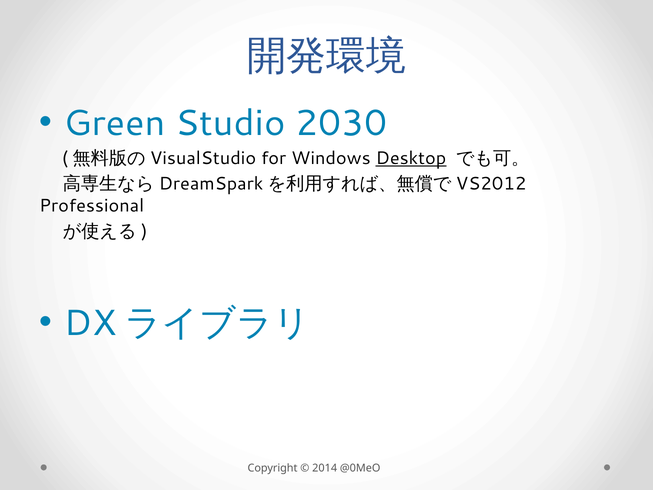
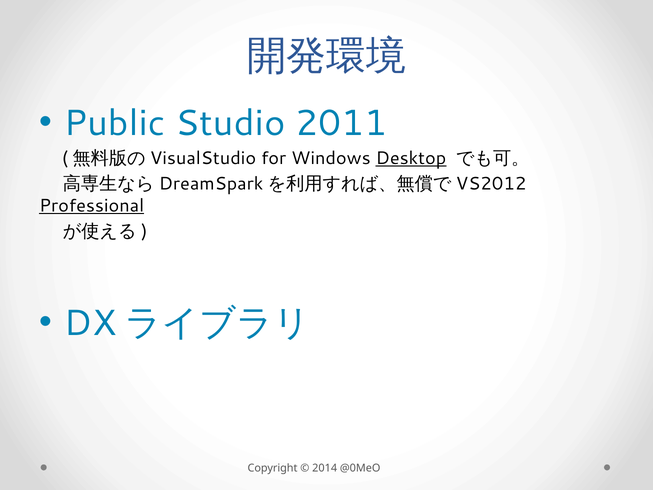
Green: Green -> Public (115, 123)
2030: 2030 -> 2011 (341, 123)
Professional underline: none -> present (92, 206)
